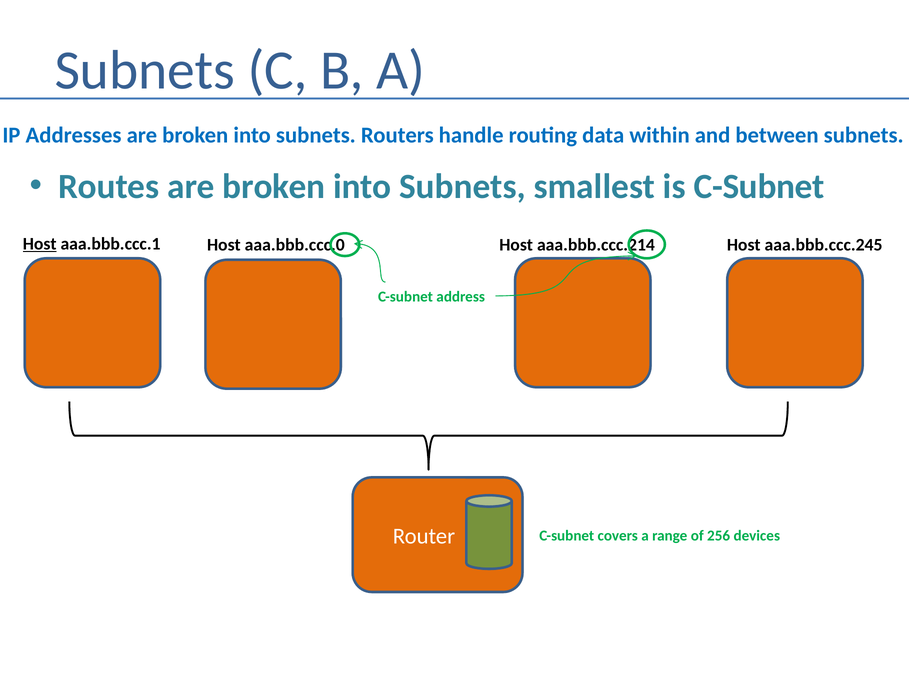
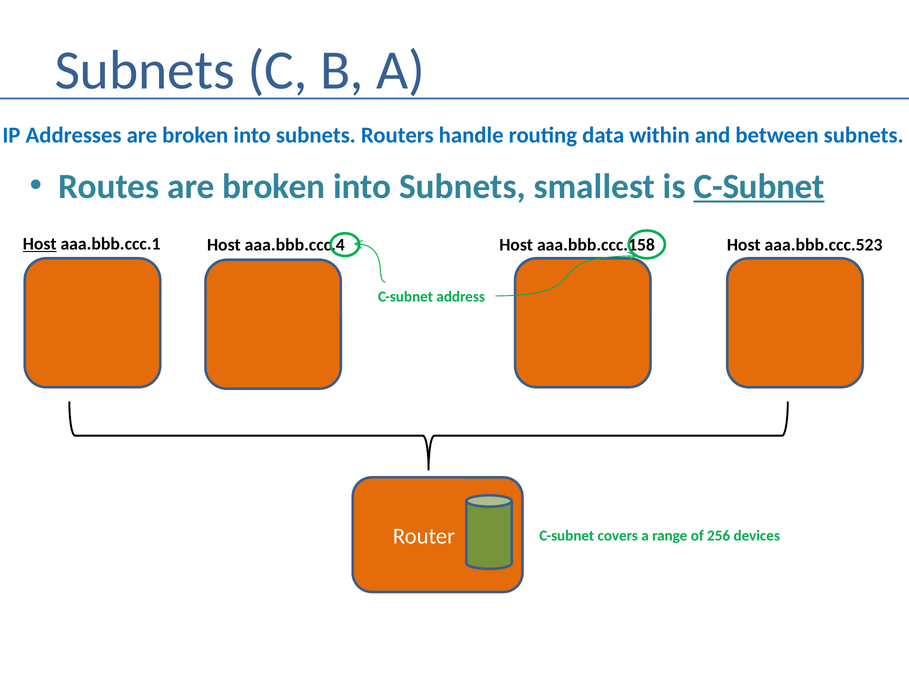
C-Subnet underline: none -> present (759, 186)
aaa.bbb.ccc.214: aaa.bbb.ccc.214 -> aaa.bbb.ccc.158 (596, 245)
aaa.bbb.ccc.0: aaa.bbb.ccc.0 -> aaa.bbb.ccc.4 (295, 245)
aaa.bbb.ccc.245: aaa.bbb.ccc.245 -> aaa.bbb.ccc.523 (824, 245)
